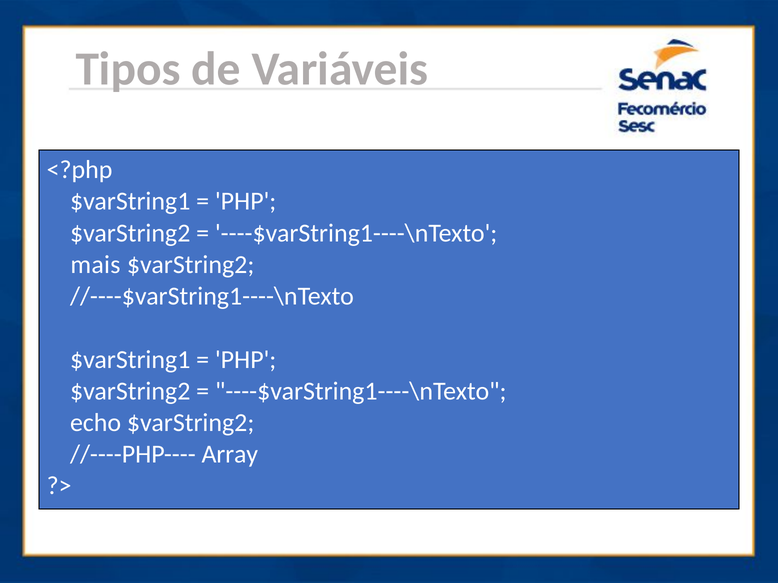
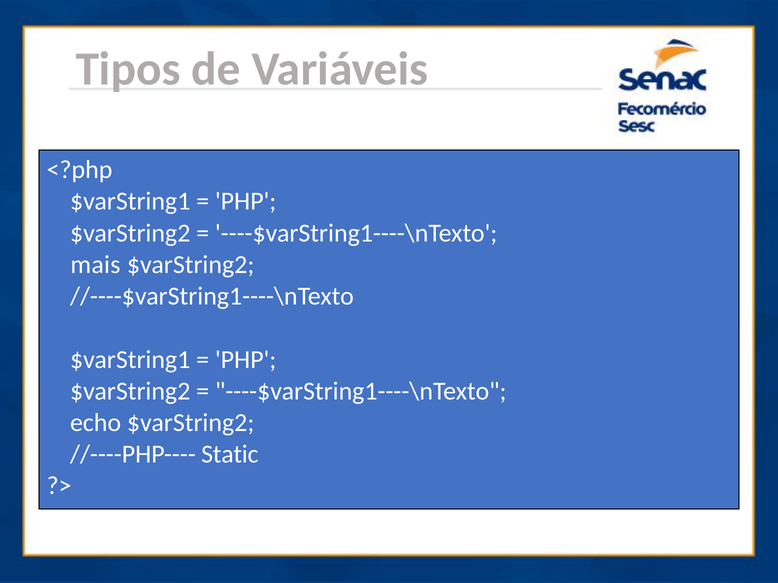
Array: Array -> Static (230, 455)
